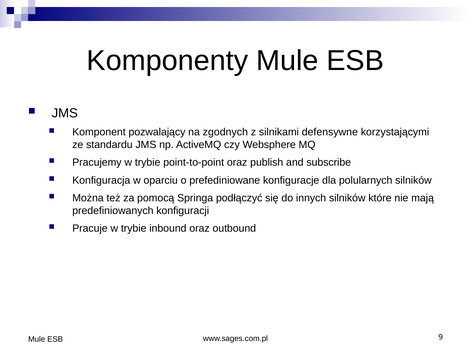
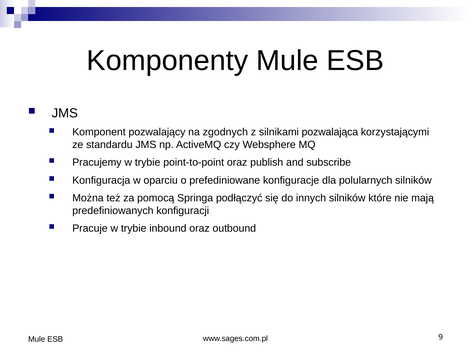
defensywne: defensywne -> pozwalająca (330, 132)
